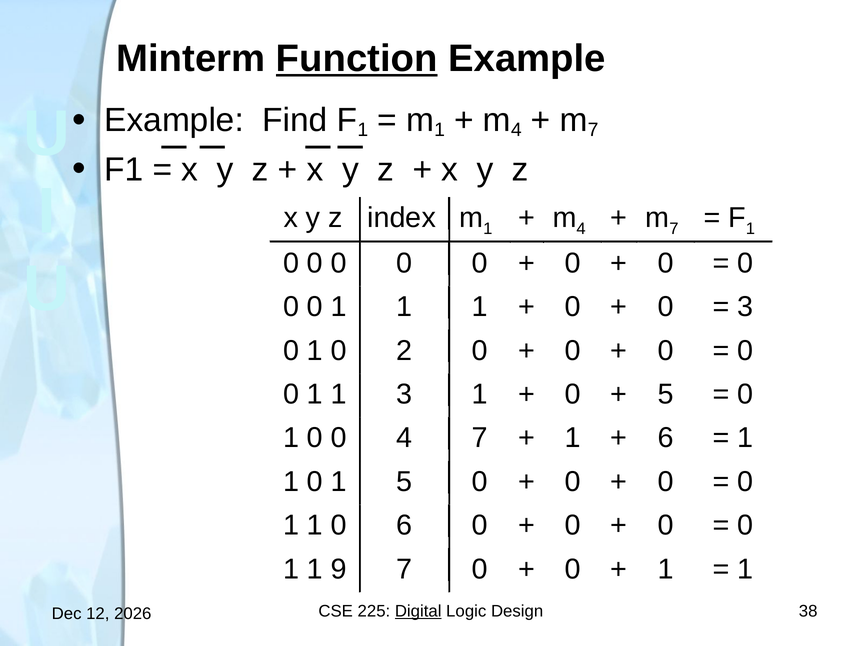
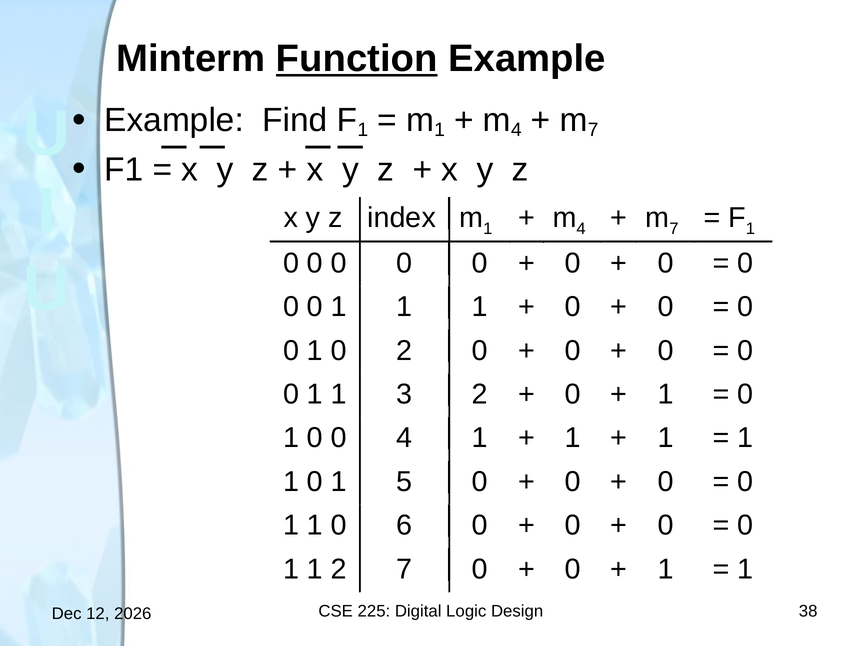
3: 3 -> 0 (745, 307)
3 1: 1 -> 2 (480, 395)
5: 5 -> 1 (666, 395)
4 7: 7 -> 1 (480, 438)
6: 6 -> 1 (666, 438)
1 9: 9 -> 2 (339, 570)
Digital underline: present -> none (418, 612)
